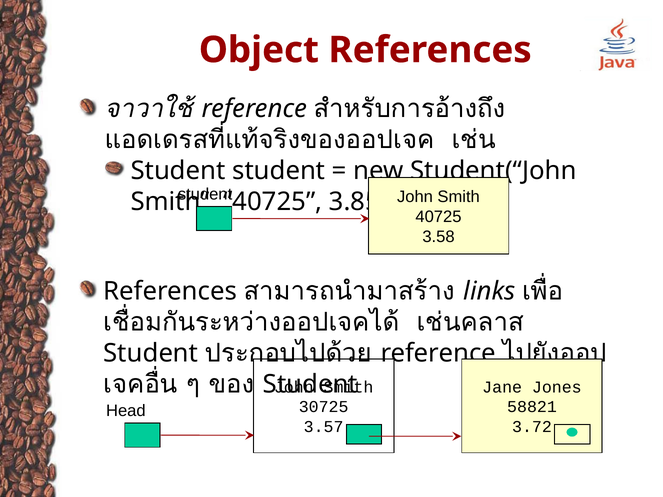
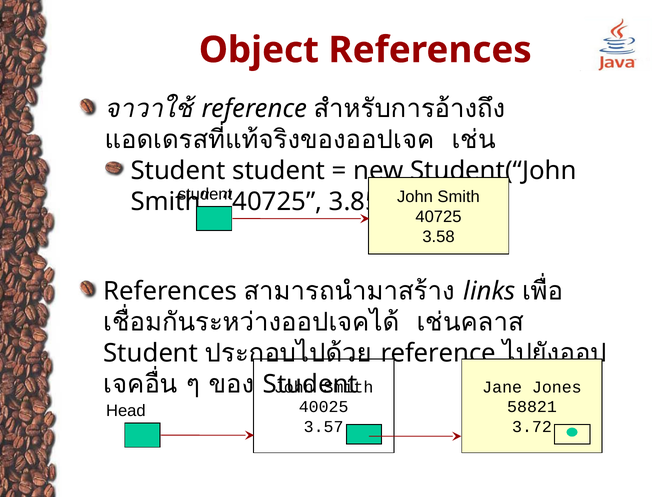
30725: 30725 -> 40025 (324, 407)
